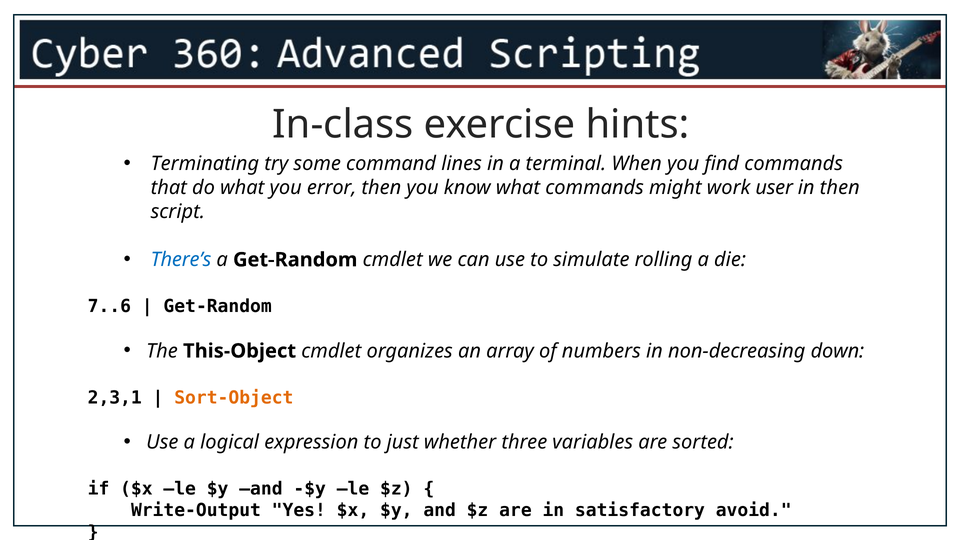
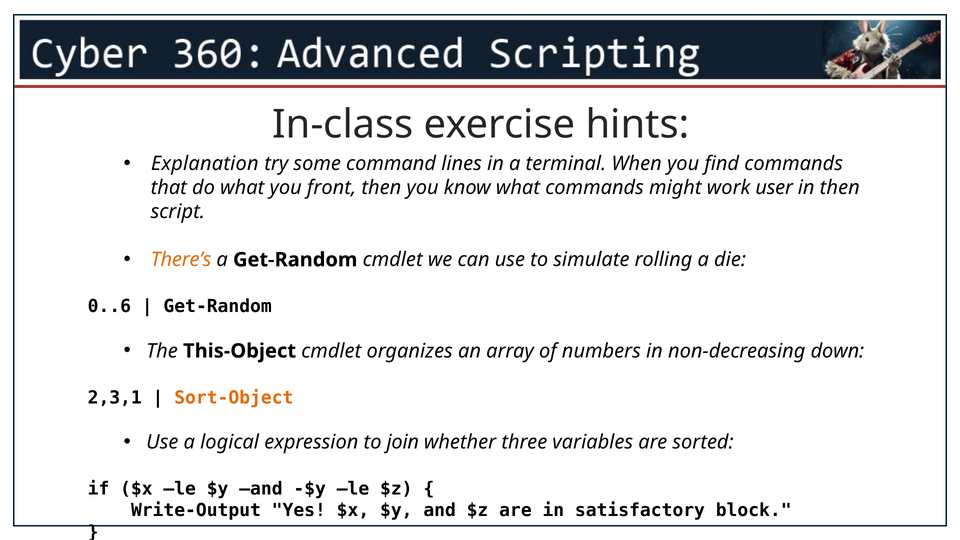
Terminating: Terminating -> Explanation (205, 164)
error: error -> front (332, 188)
There’s colour: blue -> orange (181, 260)
7..6: 7..6 -> 0..6 (109, 306)
just: just -> join (403, 442)
avoid: avoid -> block (754, 510)
